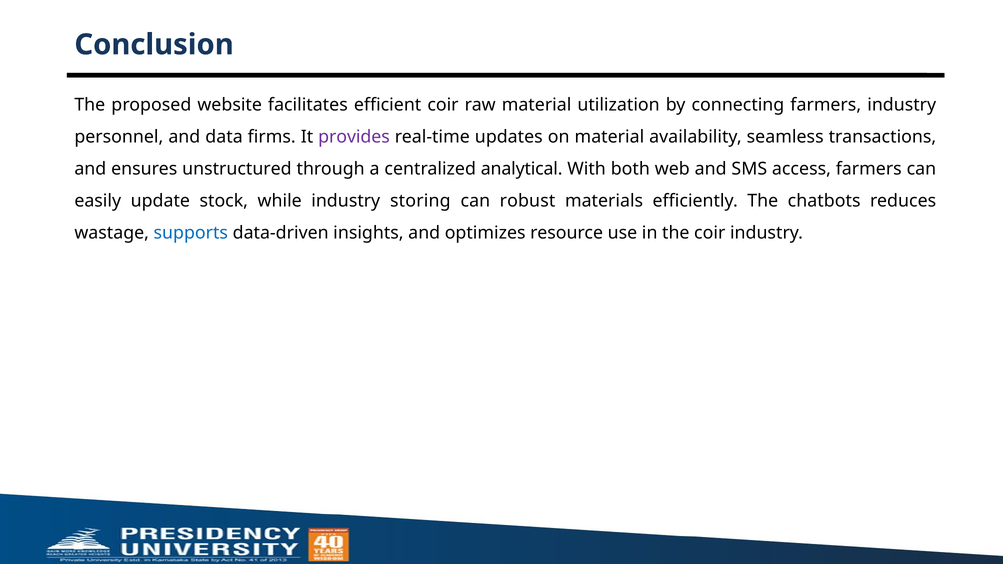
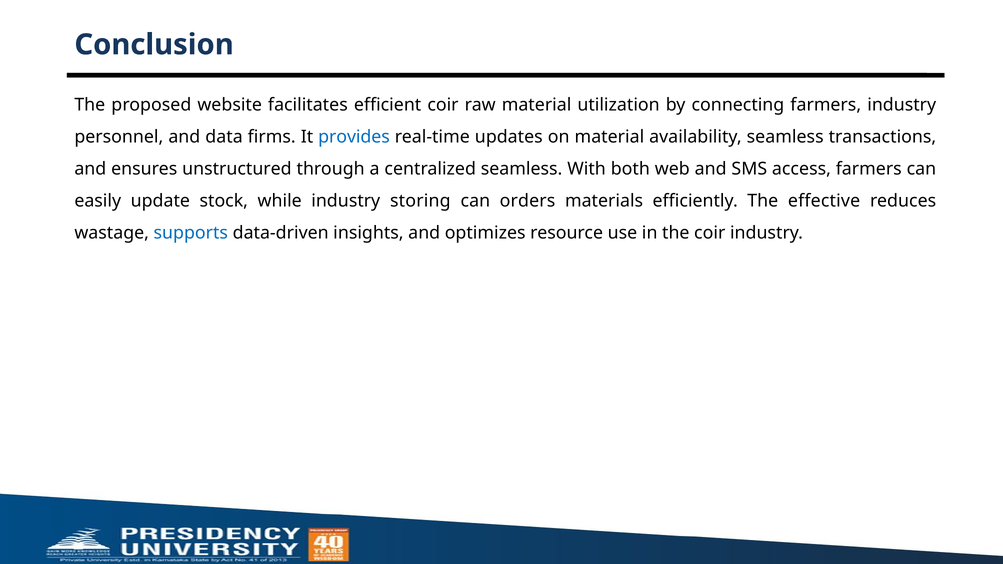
provides colour: purple -> blue (354, 137)
centralized analytical: analytical -> seamless (522, 169)
robust: robust -> orders (527, 201)
chatbots: chatbots -> effective (824, 201)
